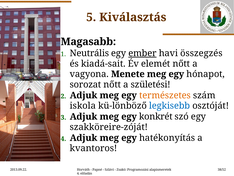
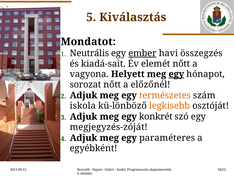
Magasabb: Magasabb -> Mondatot (88, 42)
Menete: Menete -> Helyett (128, 74)
egy underline: none -> present (176, 74)
születési: születési -> előzőnél (151, 84)
legkisebb colour: blue -> orange (170, 105)
szakköreire-zóját: szakköreire-zóját -> megjegyzés-zóját (109, 127)
hatékonyítás: hatékonyítás -> paraméteres (167, 138)
kvantoros: kvantoros -> egyébként (94, 148)
